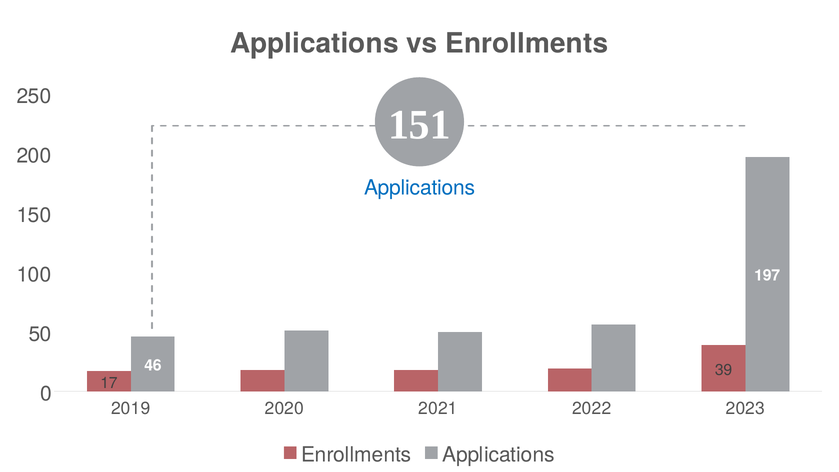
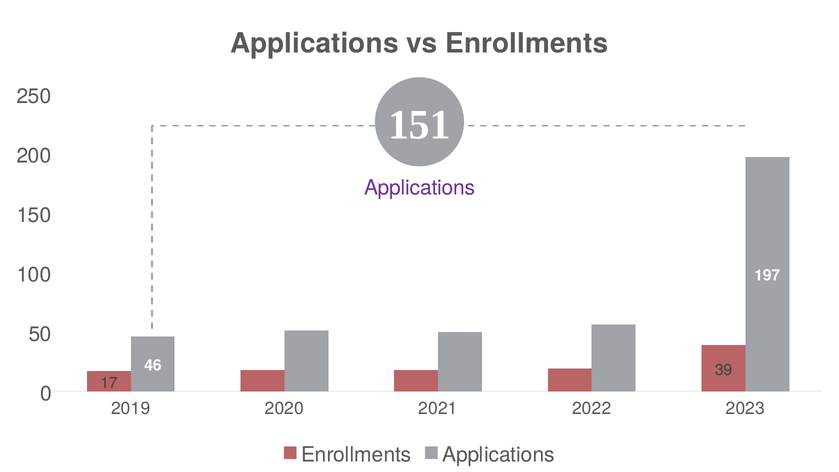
Applications colour: blue -> purple (420, 188)
